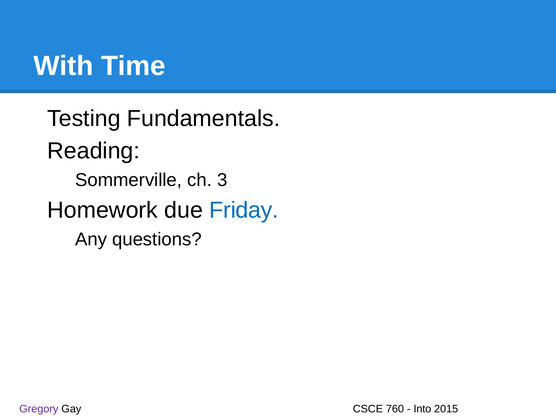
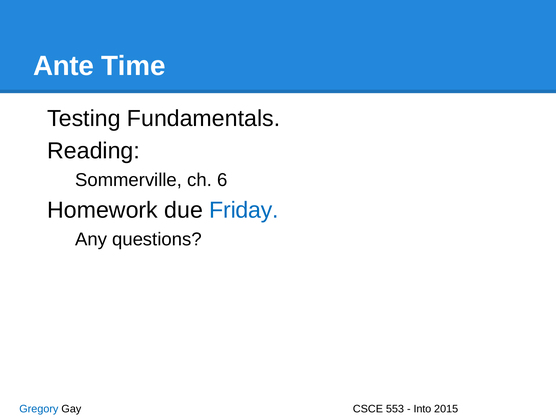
With: With -> Ante (64, 66)
3: 3 -> 6 (222, 180)
Gregory colour: purple -> blue (39, 409)
760: 760 -> 553 (395, 409)
